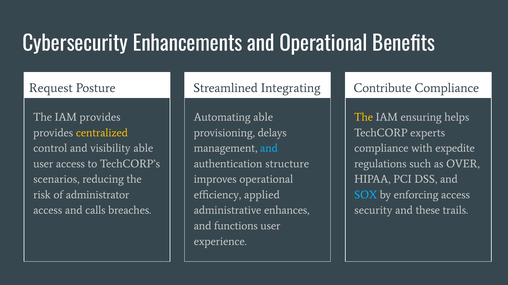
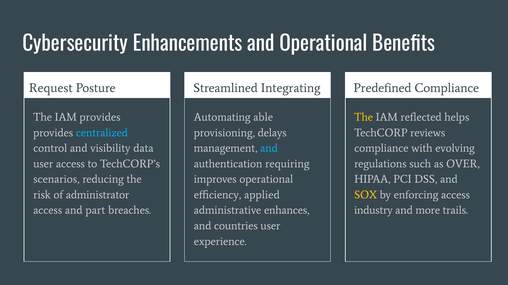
Contribute: Contribute -> Predefined (382, 88)
ensuring: ensuring -> reflected (421, 117)
centralized colour: yellow -> light blue (102, 133)
experts: experts -> reviews (428, 133)
visibility able: able -> data (143, 149)
expedite: expedite -> evolving (455, 149)
structure: structure -> requiring (287, 164)
SOX colour: light blue -> yellow (366, 195)
calls: calls -> part (95, 211)
security: security -> industry (373, 211)
these: these -> more (428, 211)
functions: functions -> countries (236, 226)
